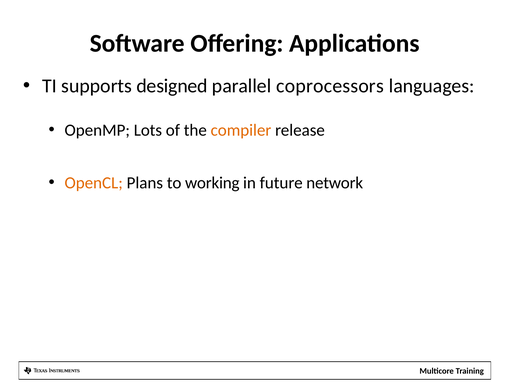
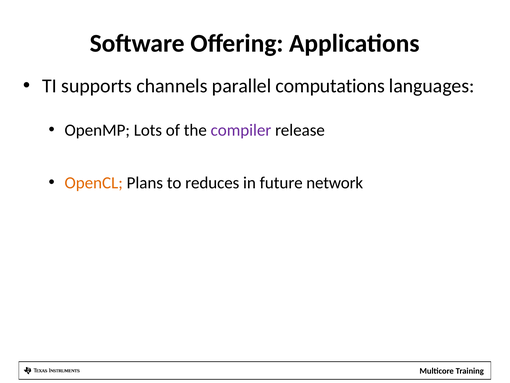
designed: designed -> channels (172, 86)
coprocessors: coprocessors -> computations (330, 86)
compiler colour: orange -> purple (241, 130)
working: working -> reduces (212, 183)
